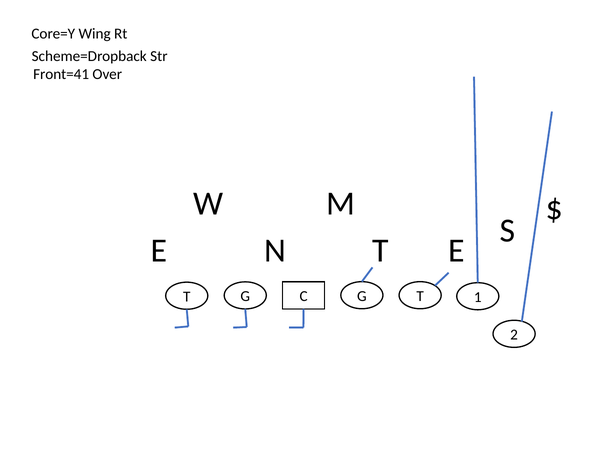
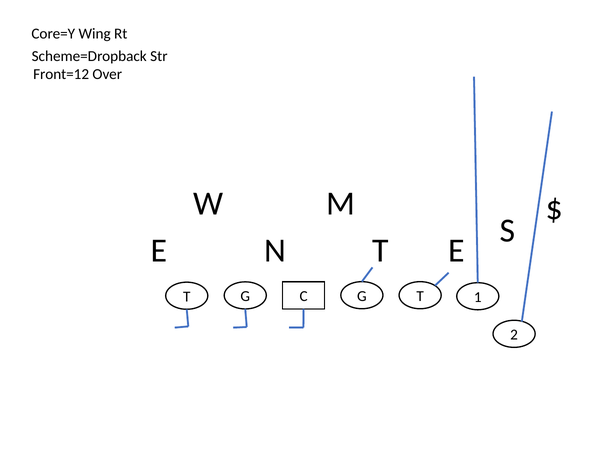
Front=41: Front=41 -> Front=12 (61, 74)
